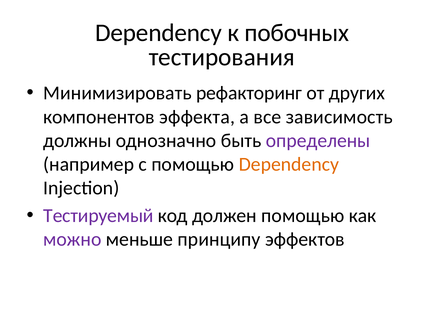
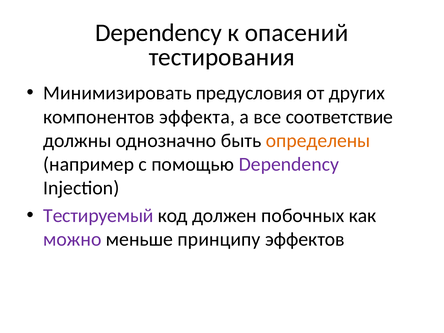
побочных: побочных -> опасений (297, 33)
рефакторинг: рефакторинг -> предусловия (249, 93)
зависимость: зависимость -> соответствие (339, 117)
определены colour: purple -> orange (318, 141)
Dependency colour: orange -> purple (289, 164)
должен помощью: помощью -> побочных (303, 216)
